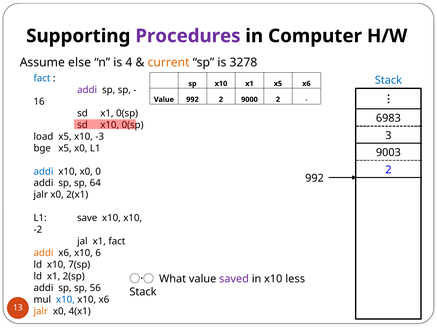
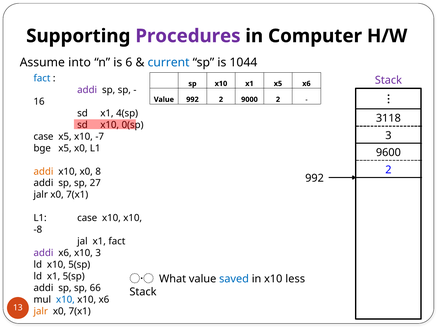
else: else -> into (80, 62)
4: 4 -> 6 (129, 62)
current colour: orange -> blue (169, 62)
3278: 3278 -> 1044 (243, 62)
Stack colour: blue -> purple (388, 80)
x1 0(sp: 0(sp -> 4(sp (127, 113)
6983: 6983 -> 3118 (388, 118)
load: load -> case (43, 136)
-3: -3 -> -7 (100, 136)
9003: 9003 -> 9600 (388, 152)
addi colour: blue -> orange (43, 171)
0: 0 -> 8 (98, 171)
64: 64 -> 27 (95, 183)
2(x1: 2(x1 -> 7(x1 (77, 195)
L1 save: save -> case (87, 218)
-2: -2 -> -8 (38, 230)
addi colour: orange -> purple (43, 253)
x10 6: 6 -> 3 (98, 253)
x10 7(sp: 7(sp -> 5(sp (79, 265)
x1 2(sp: 2(sp -> 5(sp (74, 276)
saved colour: purple -> blue (234, 279)
56: 56 -> 66 (95, 288)
4(x1: 4(x1 -> 7(x1 (80, 311)
